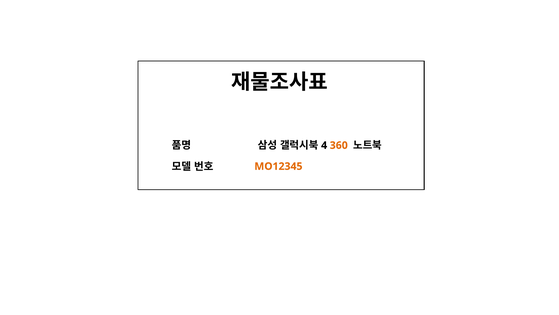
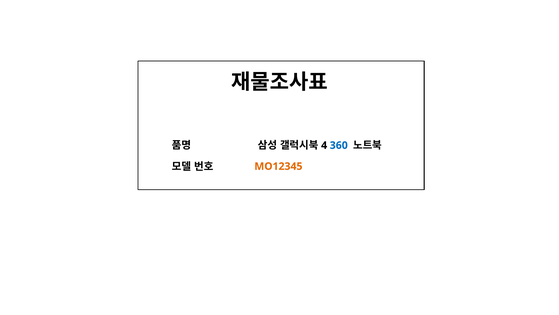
360 colour: orange -> blue (339, 145)
